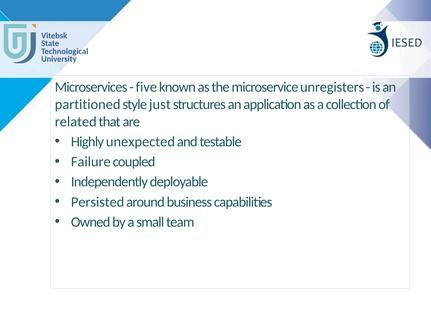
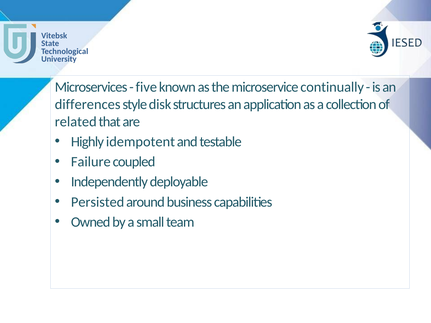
unregisters: unregisters -> continually (332, 87)
partitioned: partitioned -> differences (88, 104)
just: just -> disk (160, 104)
unexpected: unexpected -> idempotent (140, 142)
